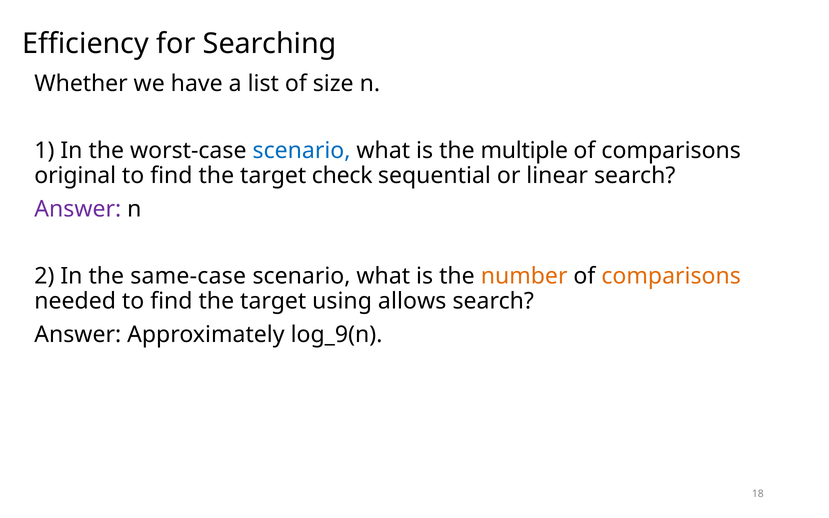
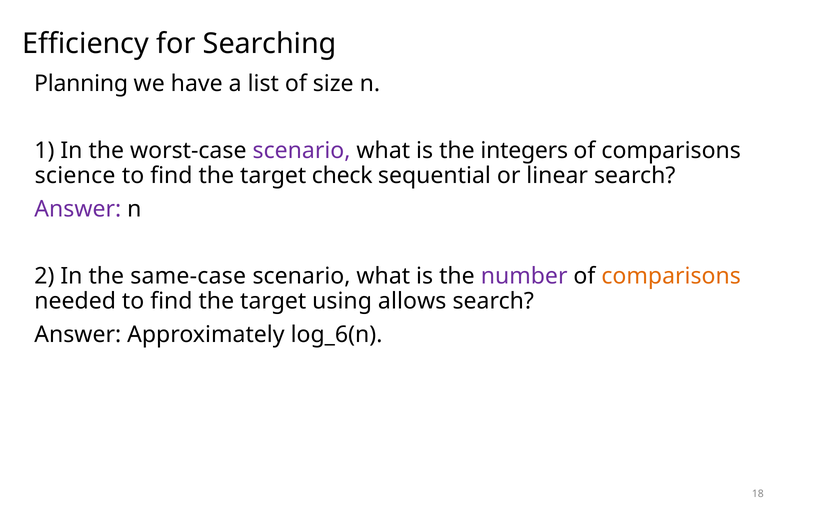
Whether: Whether -> Planning (81, 84)
scenario colour: blue -> purple (302, 151)
multiple: multiple -> integers (524, 151)
original: original -> science (75, 176)
number colour: orange -> purple (524, 276)
log_9(n: log_9(n -> log_6(n (337, 335)
